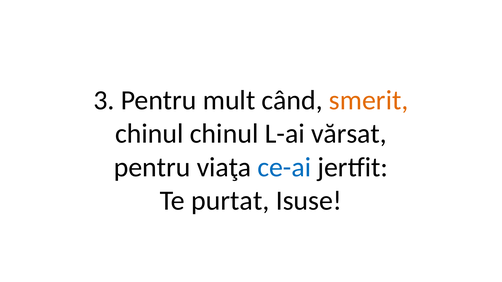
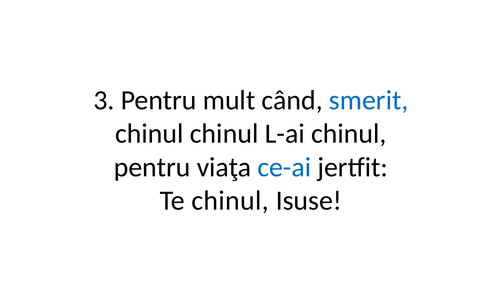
smerit colour: orange -> blue (369, 100)
L-ai vărsat: vărsat -> chinul (349, 134)
Te purtat: purtat -> chinul (230, 201)
